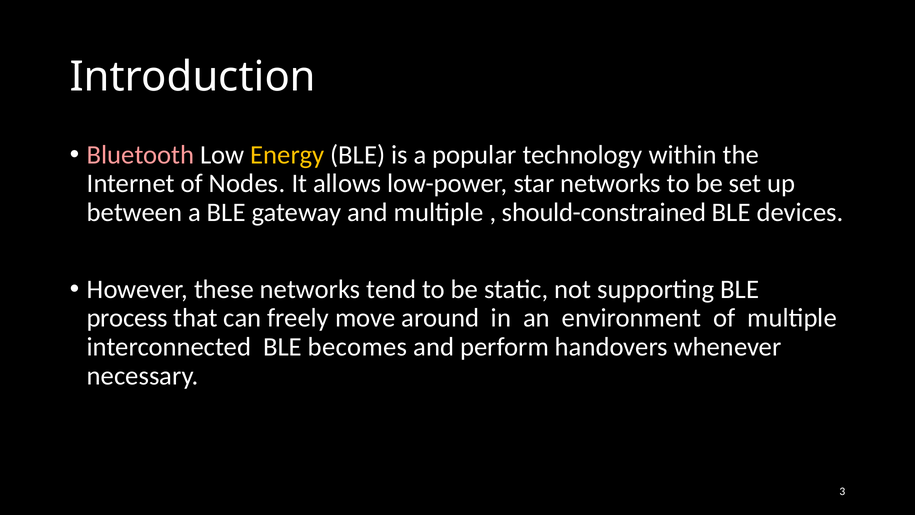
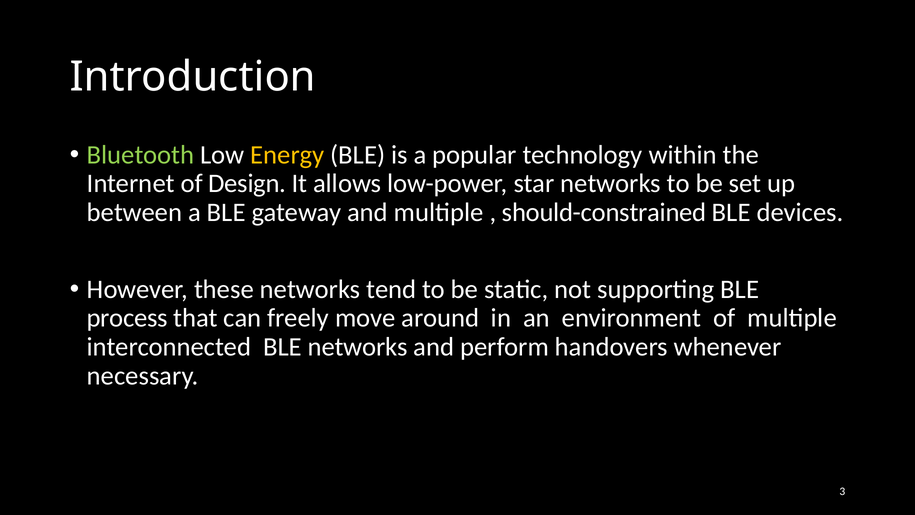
Bluetooth colour: pink -> light green (141, 155)
Nodes: Nodes -> Design (247, 184)
BLE becomes: becomes -> networks (358, 347)
